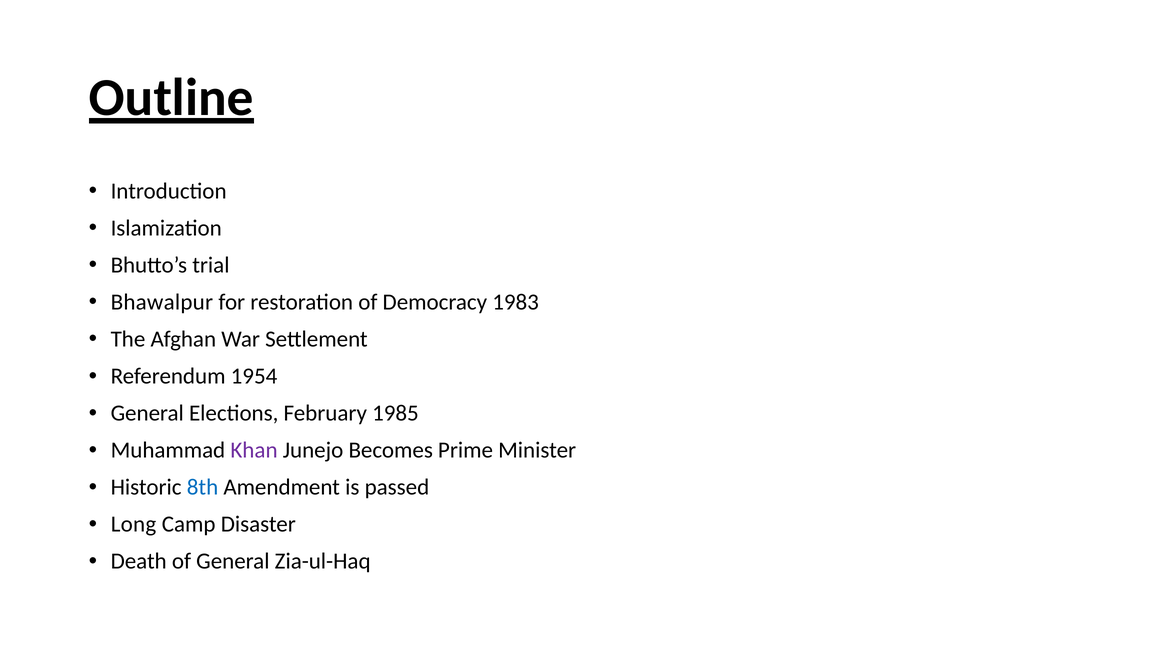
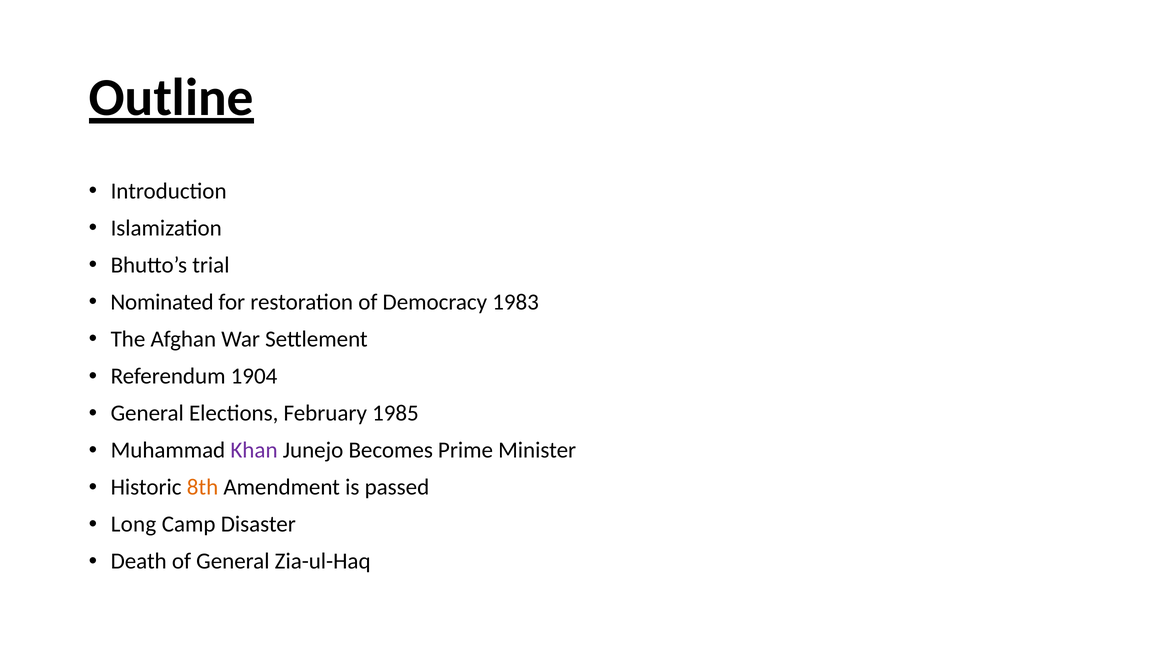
Bhawalpur: Bhawalpur -> Nominated (162, 302)
1954: 1954 -> 1904 (254, 376)
8th colour: blue -> orange (202, 488)
